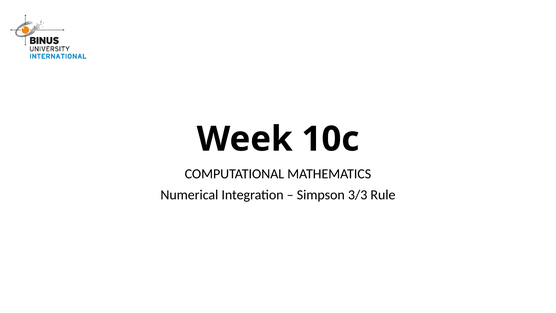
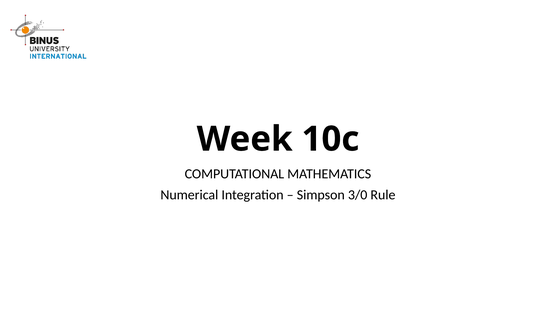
3/3: 3/3 -> 3/0 (358, 195)
